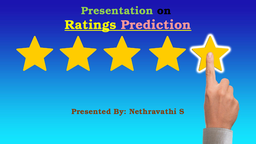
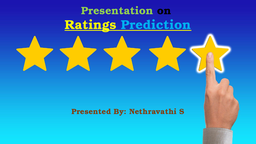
Prediction colour: pink -> light blue (156, 25)
